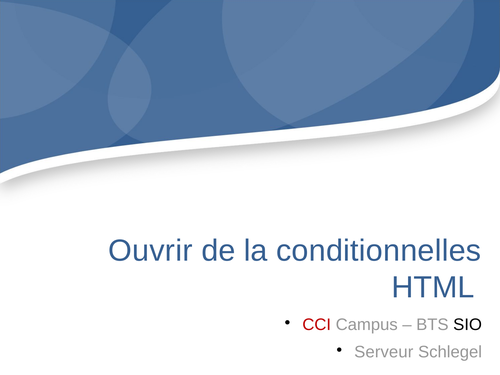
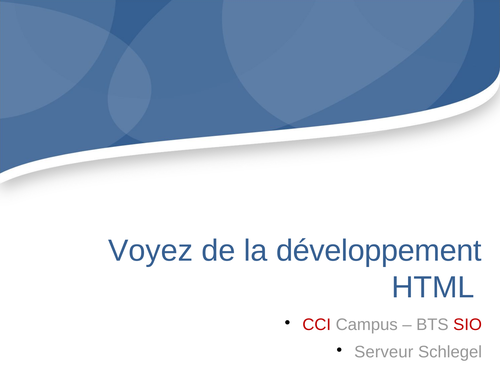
Ouvrir: Ouvrir -> Voyez (151, 251)
conditionnelles: conditionnelles -> développement (379, 251)
SIO colour: black -> red (468, 325)
